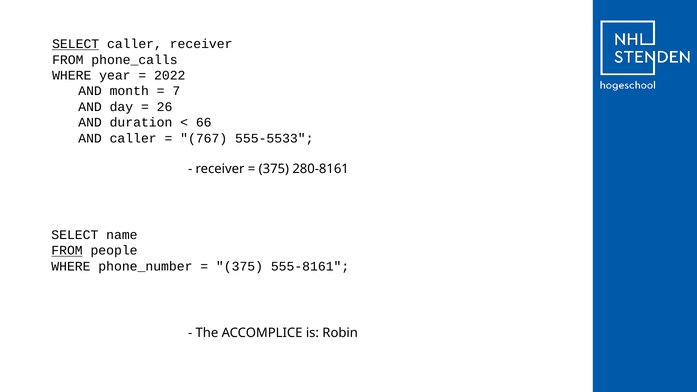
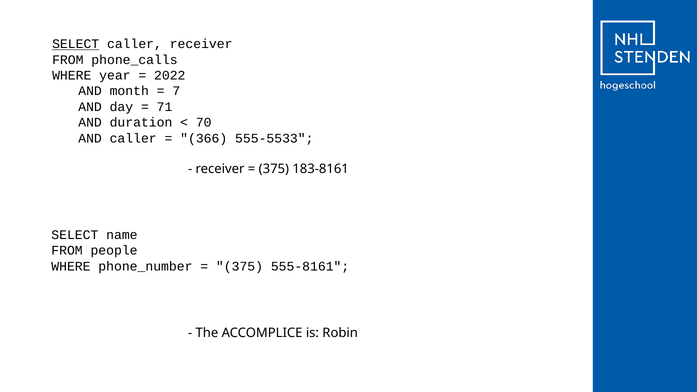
26: 26 -> 71 (165, 107)
66: 66 -> 70 (204, 123)
767: 767 -> 366 (204, 138)
280-8161: 280-8161 -> 183-8161 (321, 169)
FROM underline: present -> none (67, 251)
